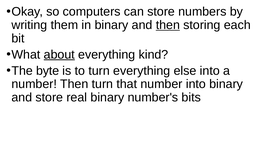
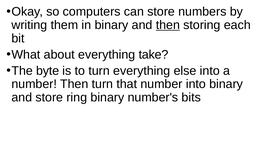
about underline: present -> none (59, 54)
kind: kind -> take (154, 54)
real: real -> ring (77, 97)
